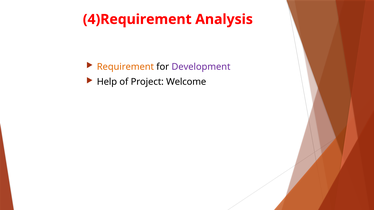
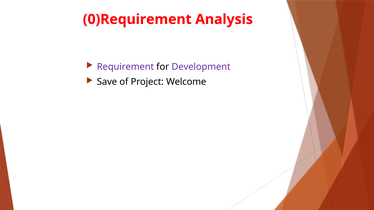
4)Requirement: 4)Requirement -> 0)Requirement (137, 19)
Requirement colour: orange -> purple (125, 67)
Help: Help -> Save (107, 82)
